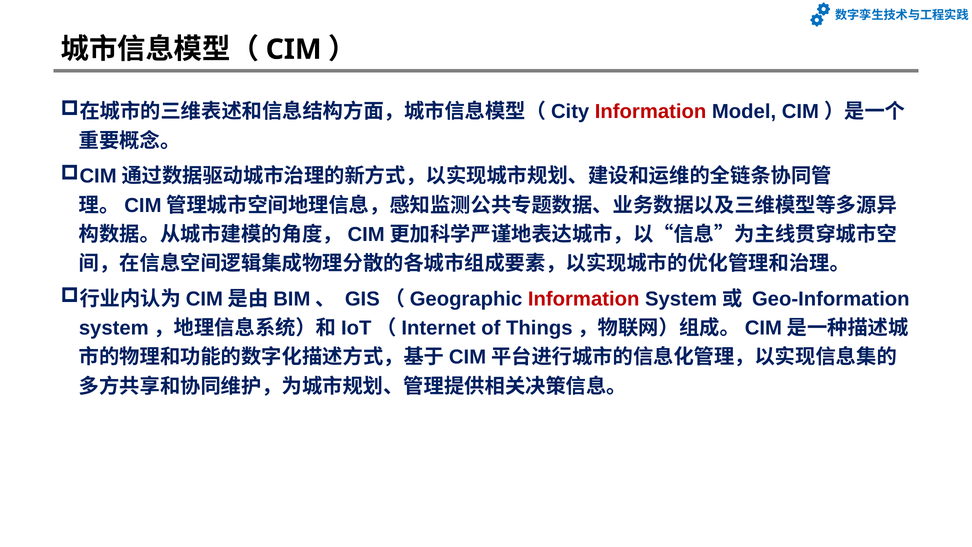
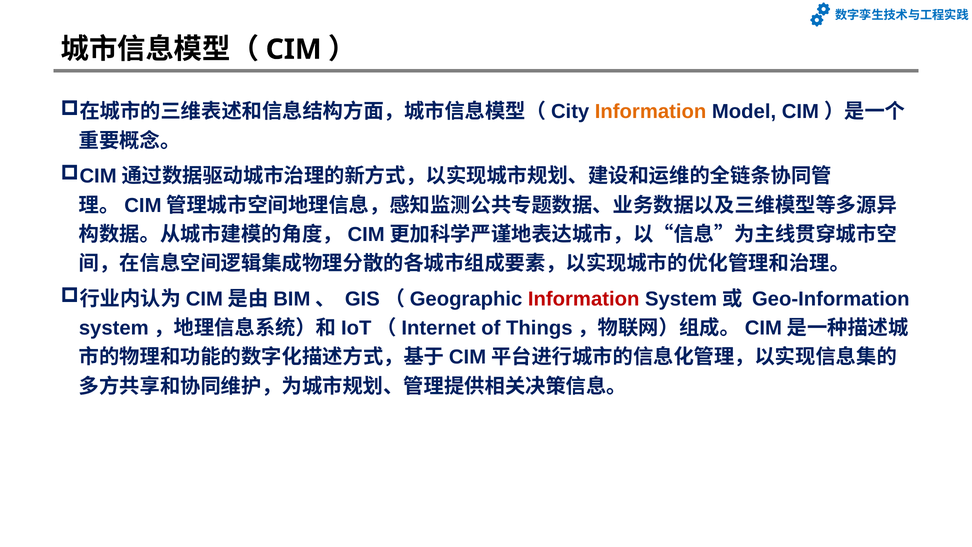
Information colour: red -> orange (651, 112)
